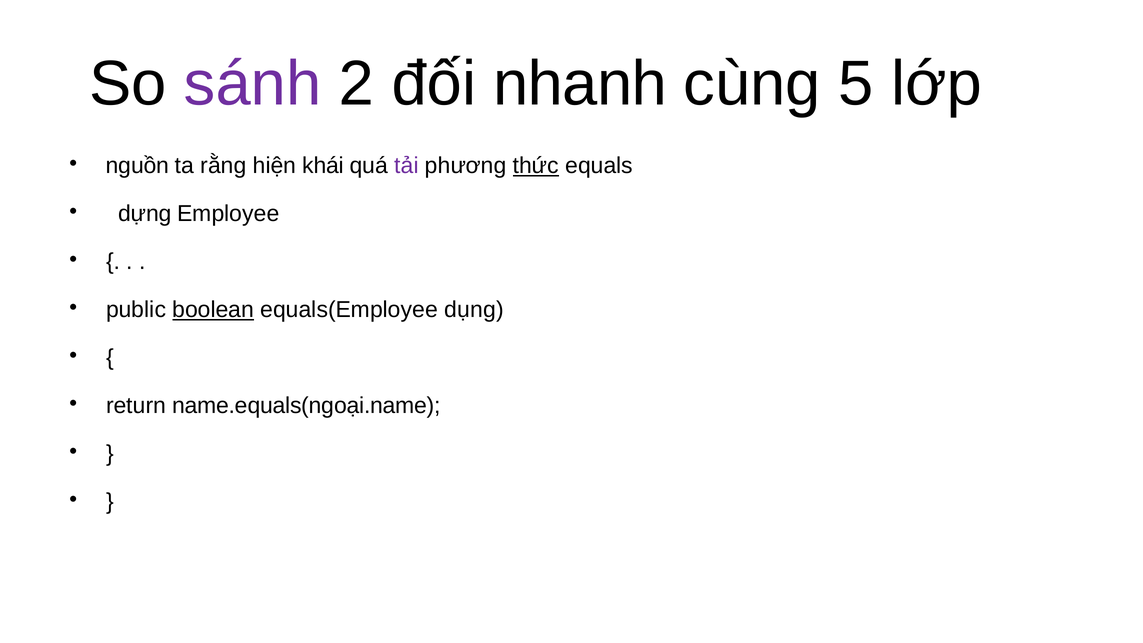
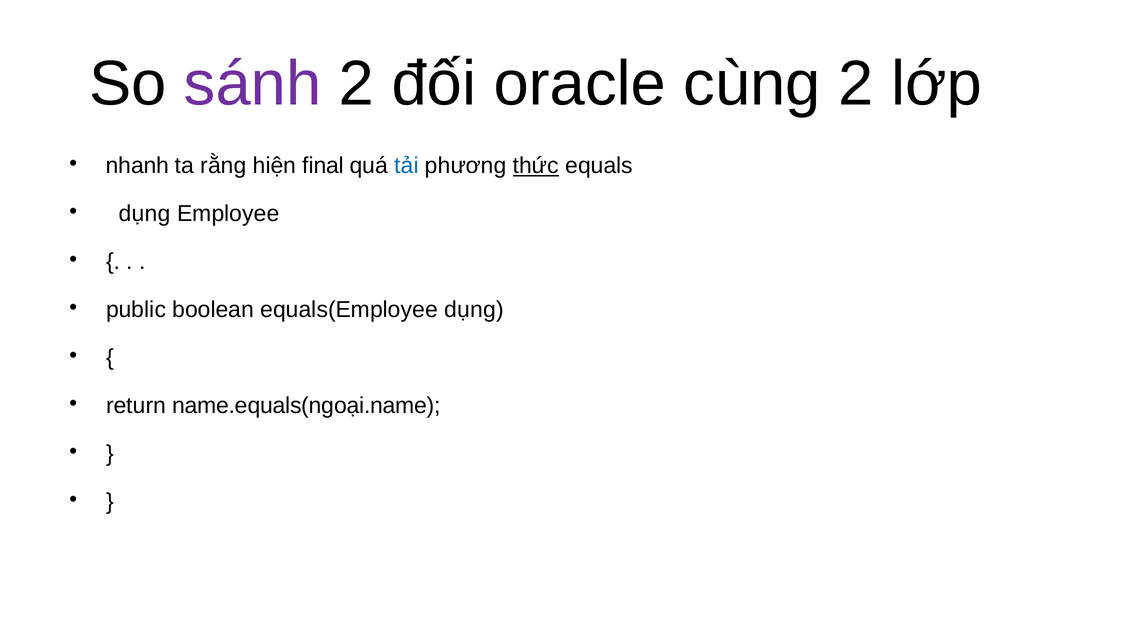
nhanh: nhanh -> oracle (580, 84)
cùng 5: 5 -> 2 (856, 84)
nguồn: nguồn -> nhanh (137, 166)
khái: khái -> final (323, 166)
tải colour: purple -> blue (407, 166)
dựng: dựng -> dụng (145, 214)
boolean underline: present -> none (213, 310)
